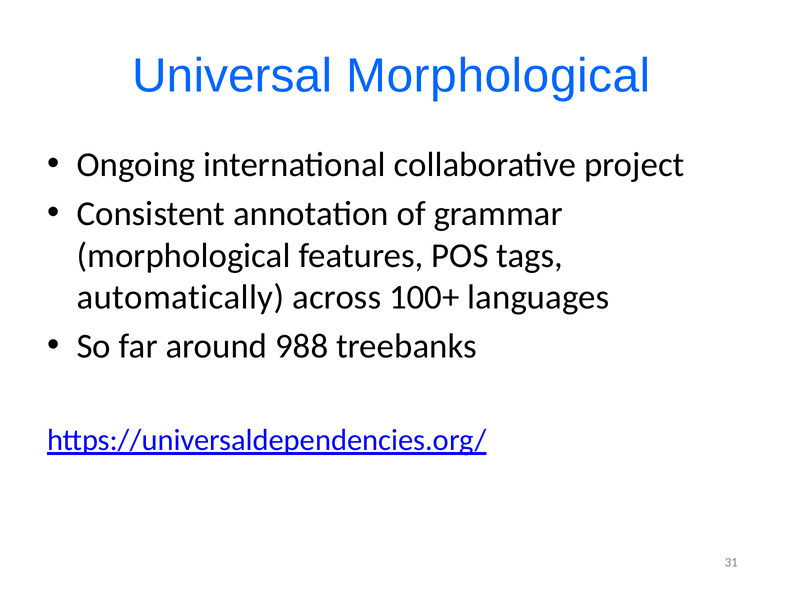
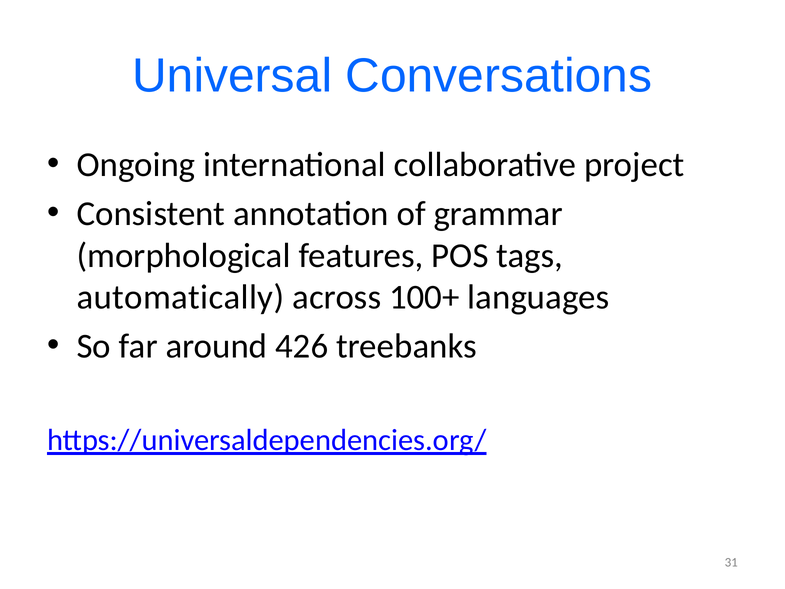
Universal Morphological: Morphological -> Conversations (499, 76)
988: 988 -> 426 (302, 346)
